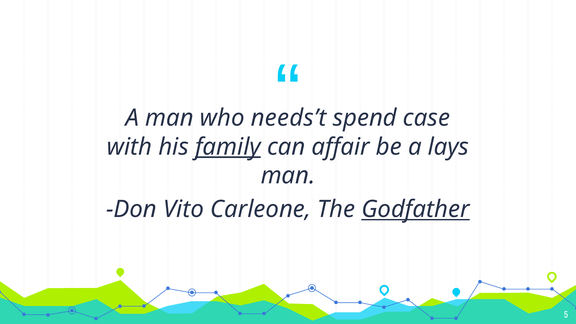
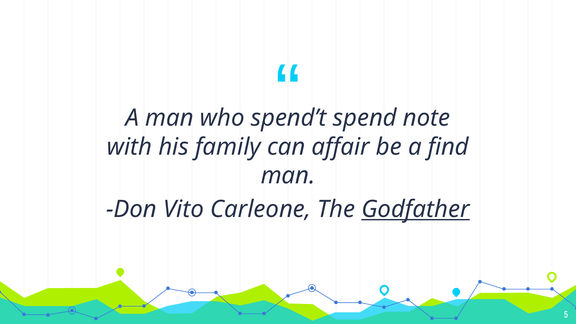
needs’t: needs’t -> spend’t (289, 118)
case: case -> note (427, 118)
family underline: present -> none (228, 147)
lays: lays -> find (448, 147)
